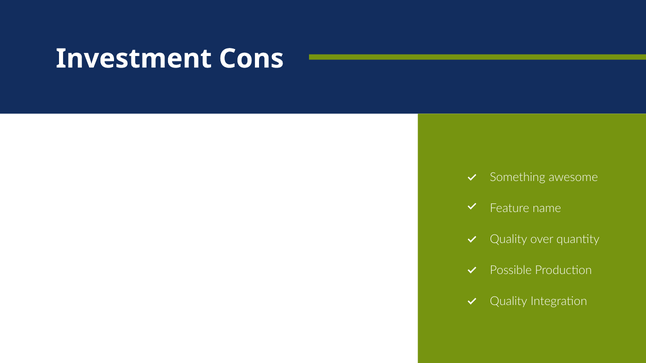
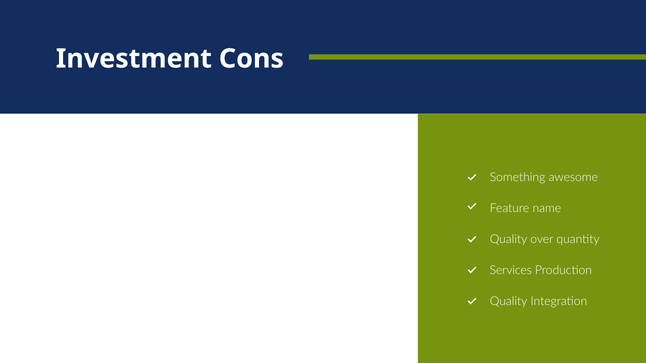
Possible: Possible -> Services (511, 270)
